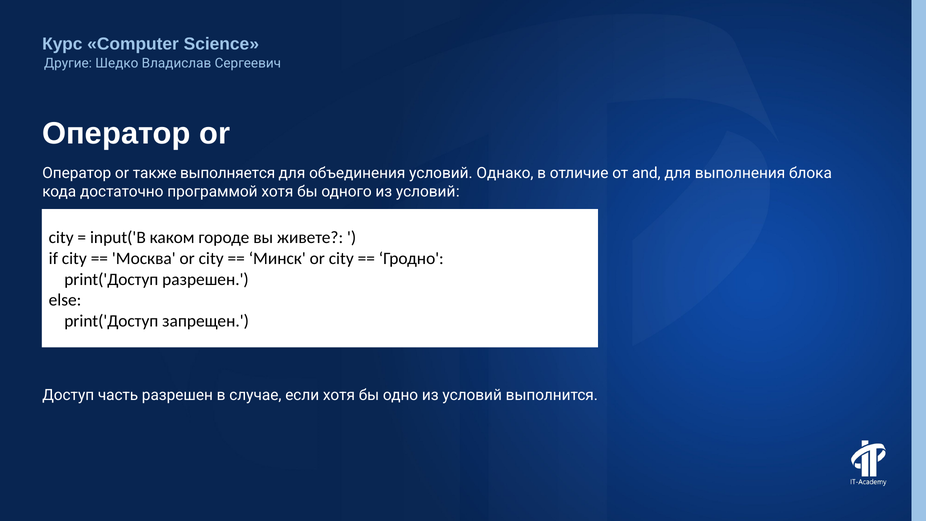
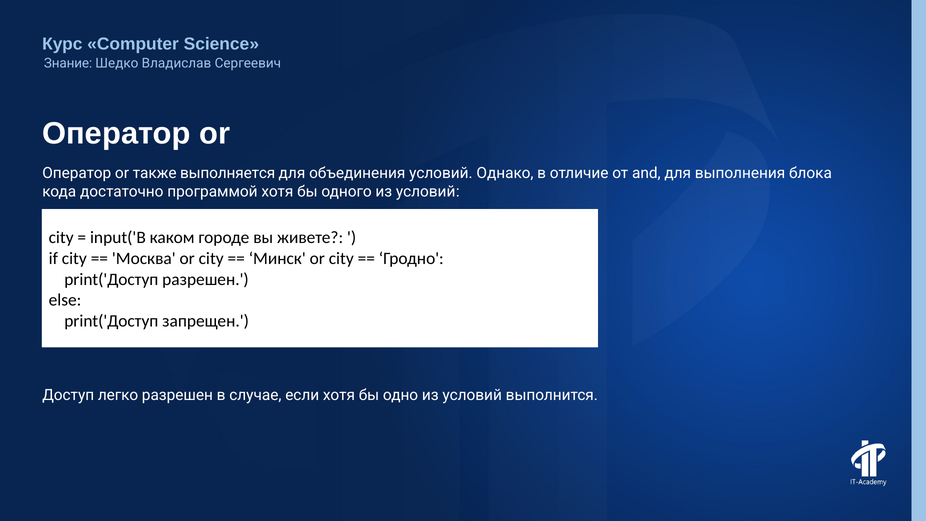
Другие: Другие -> Знание (68, 63)
часть: часть -> легко (118, 395)
